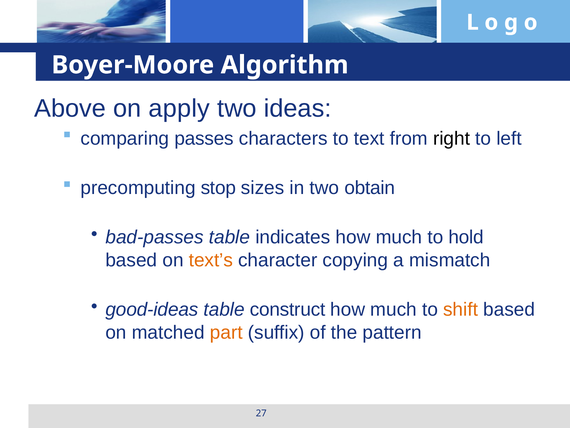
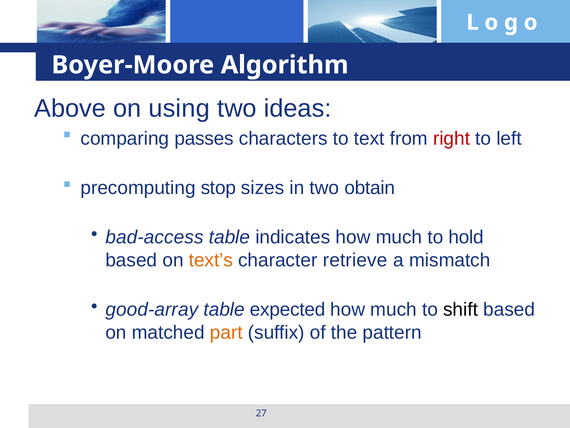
apply: apply -> using (179, 108)
right colour: black -> red (452, 138)
bad-passes: bad-passes -> bad-access (154, 237)
copying: copying -> retrieve (355, 260)
good-ideas: good-ideas -> good-array (152, 309)
construct: construct -> expected (288, 309)
shift colour: orange -> black (461, 309)
